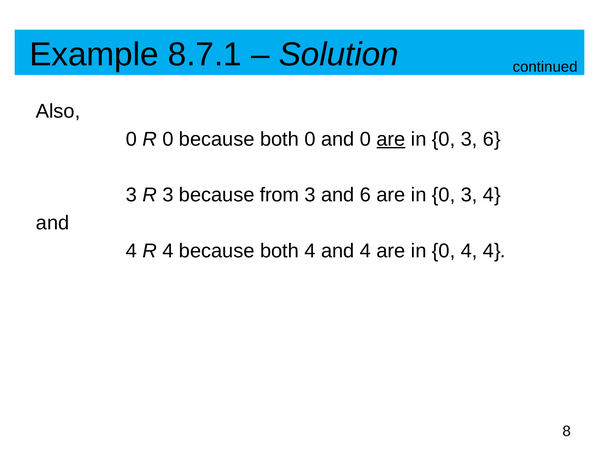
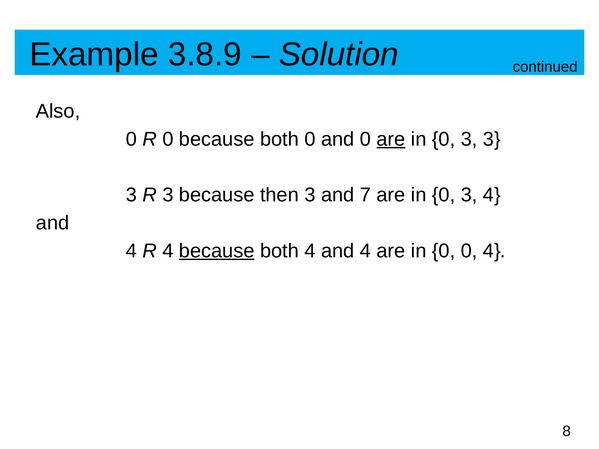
8.7.1: 8.7.1 -> 3.8.9 (205, 55)
0 3 6: 6 -> 3 (492, 139)
from: from -> then (279, 195)
and 6: 6 -> 7 (365, 195)
because underline: none -> present (217, 251)
0 4: 4 -> 0 (469, 251)
